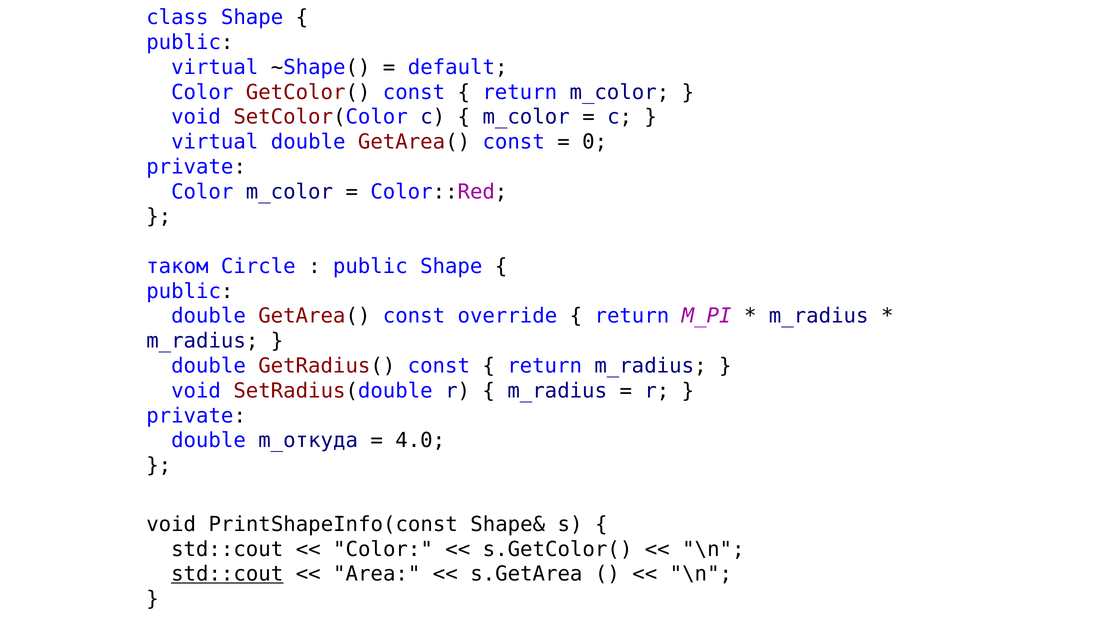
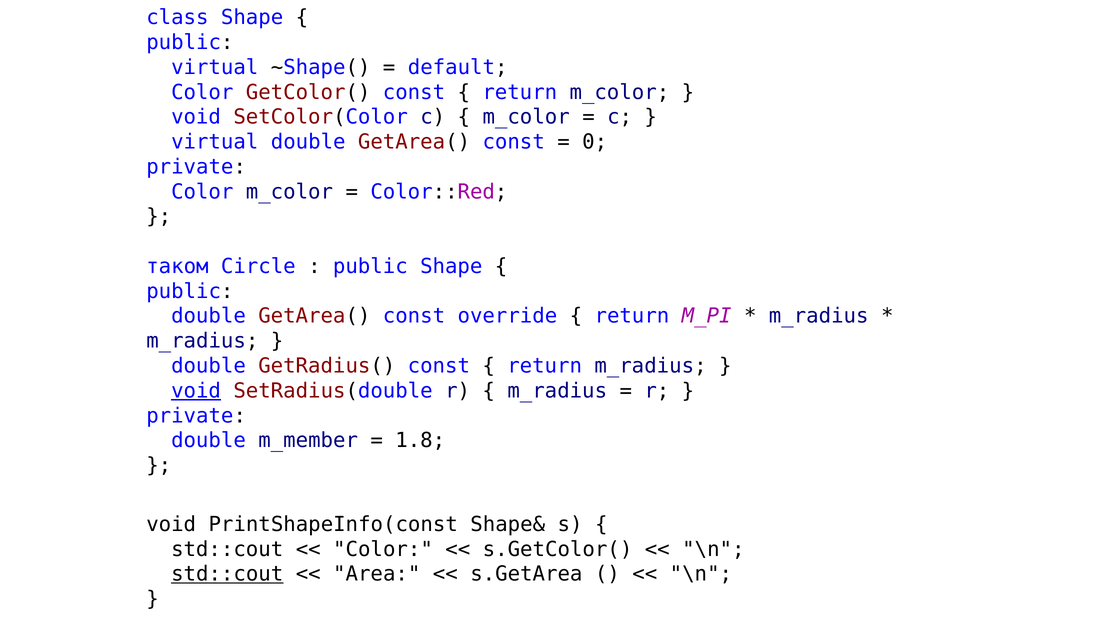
void underline: none -> present (196, 391)
m_откуда: m_откуда -> m_member (308, 440)
4.0: 4.0 -> 1.8 (420, 440)
